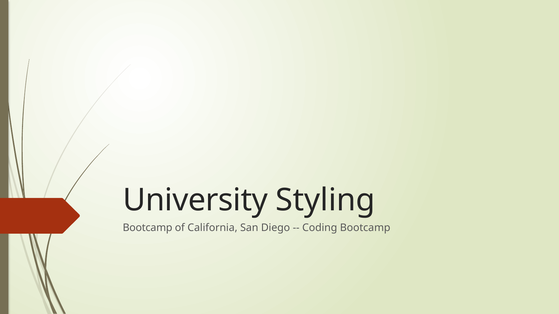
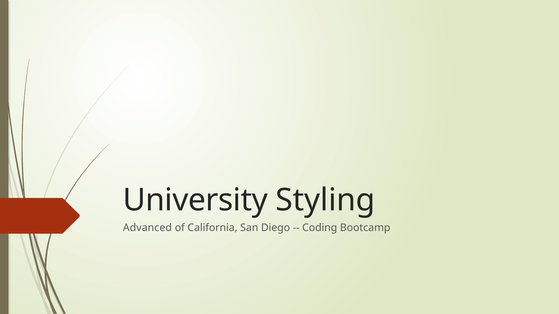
Bootcamp: Bootcamp -> Advanced (147, 228)
